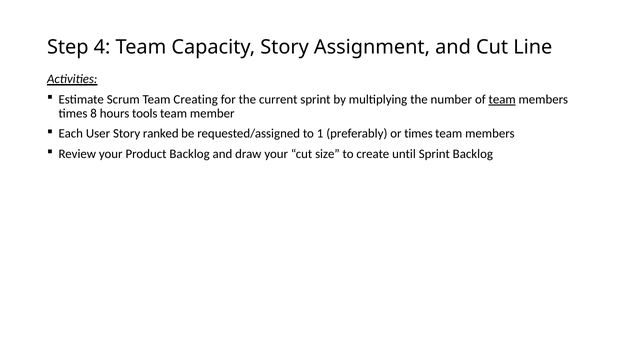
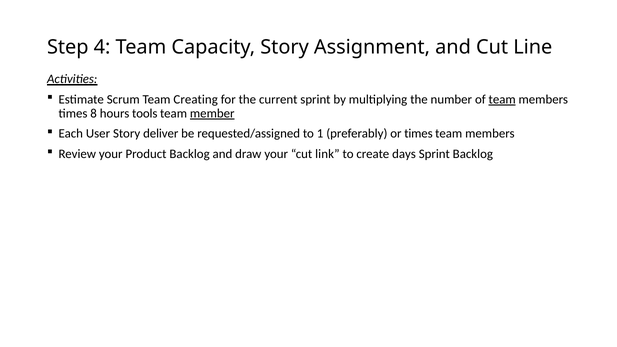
member underline: none -> present (212, 113)
ranked: ranked -> deliver (161, 134)
size: size -> link (327, 154)
until: until -> days (404, 154)
